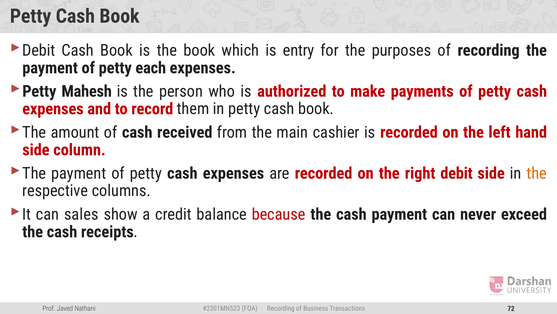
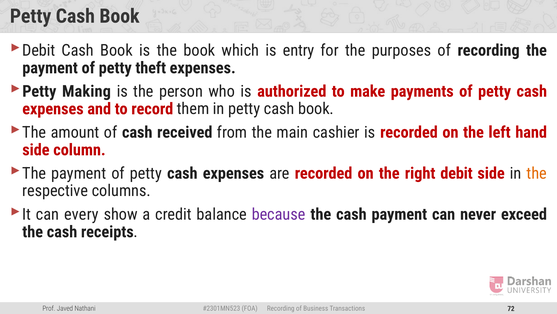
each: each -> theft (151, 68)
Mahesh: Mahesh -> Making (86, 91)
sales: sales -> every (81, 214)
because colour: red -> purple (279, 214)
